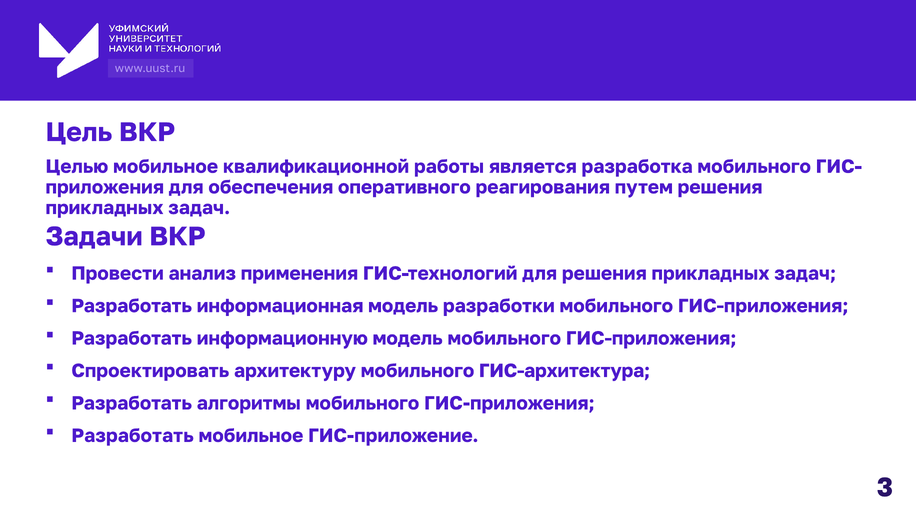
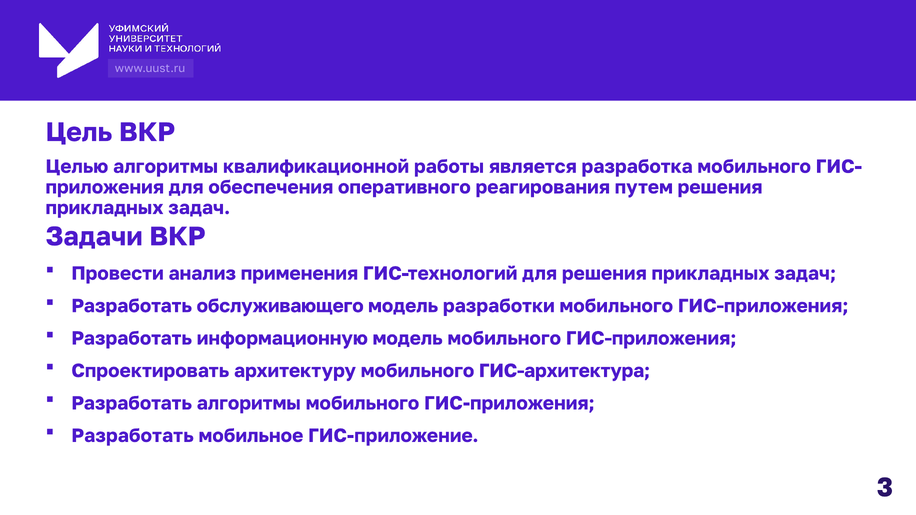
Целью мобильное: мобильное -> алгоритмы (166, 167)
информационная: информационная -> обслуживающего (280, 306)
